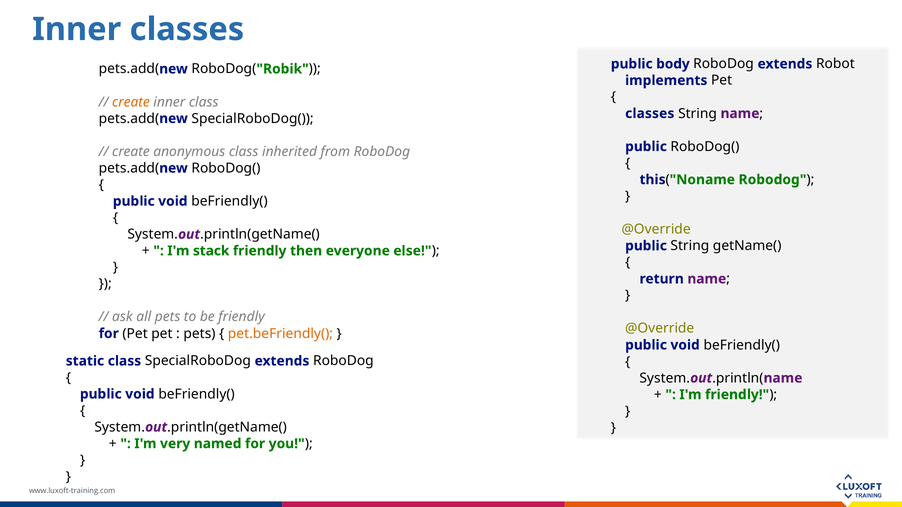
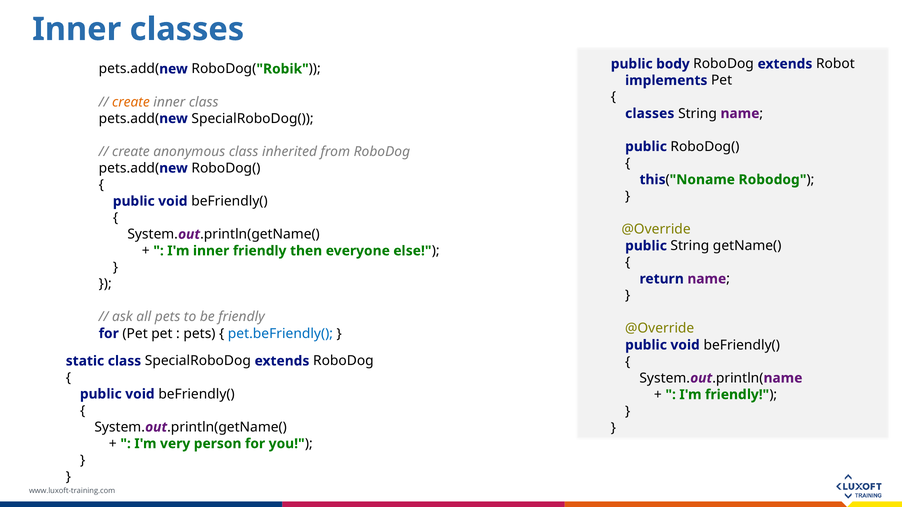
I'm stack: stack -> inner (211, 251)
pet.beFriendly( colour: orange -> blue (280, 334)
named: named -> person (218, 444)
